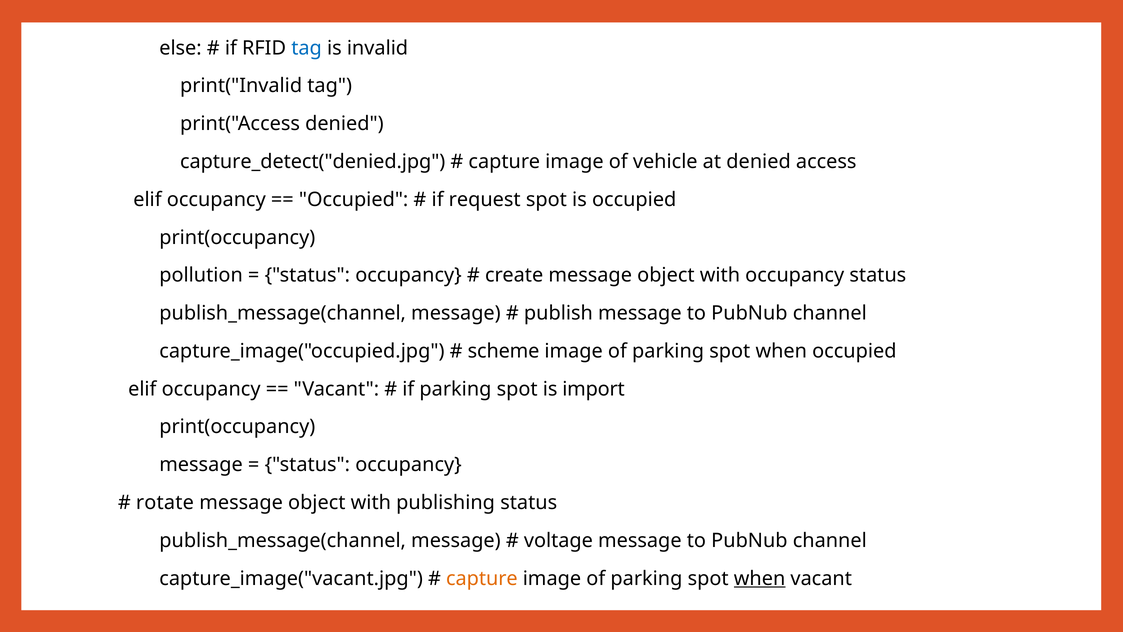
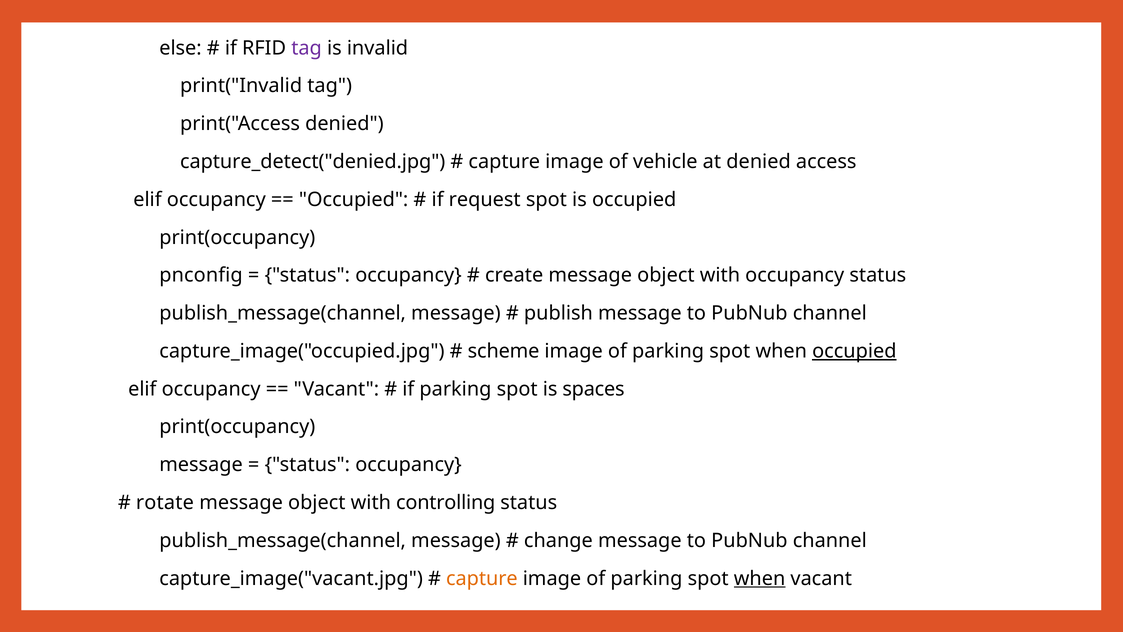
tag colour: blue -> purple (307, 48)
pollution: pollution -> pnconfig (201, 275)
occupied underline: none -> present (854, 351)
import: import -> spaces (594, 389)
publishing: publishing -> controlling (446, 502)
voltage: voltage -> change (558, 540)
